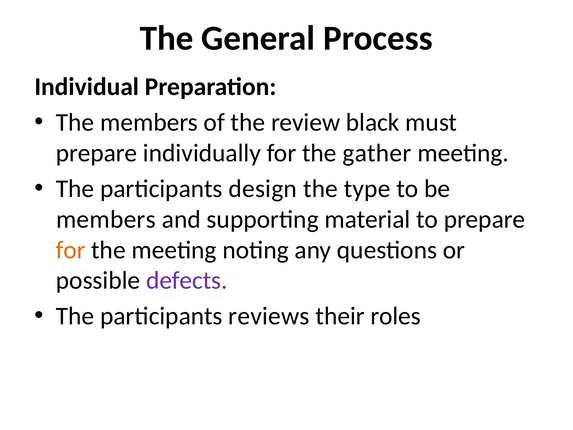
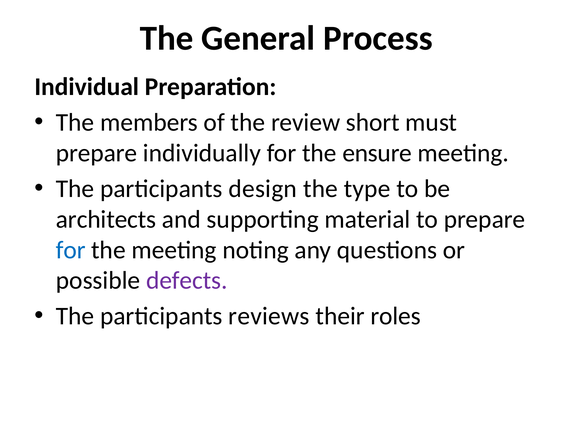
black: black -> short (373, 122)
gather: gather -> ensure (377, 153)
members: members -> architects (106, 219)
for colour: orange -> blue (71, 250)
